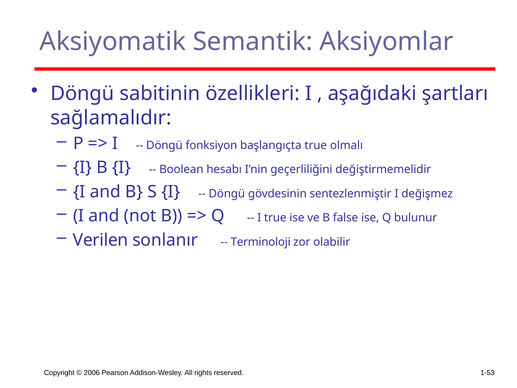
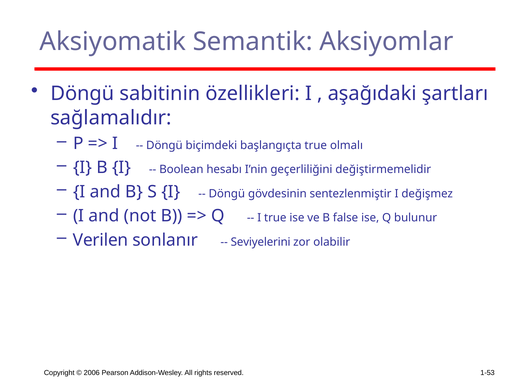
fonksiyon: fonksiyon -> biçimdeki (211, 145)
Terminoloji: Terminoloji -> Seviyelerini (261, 242)
